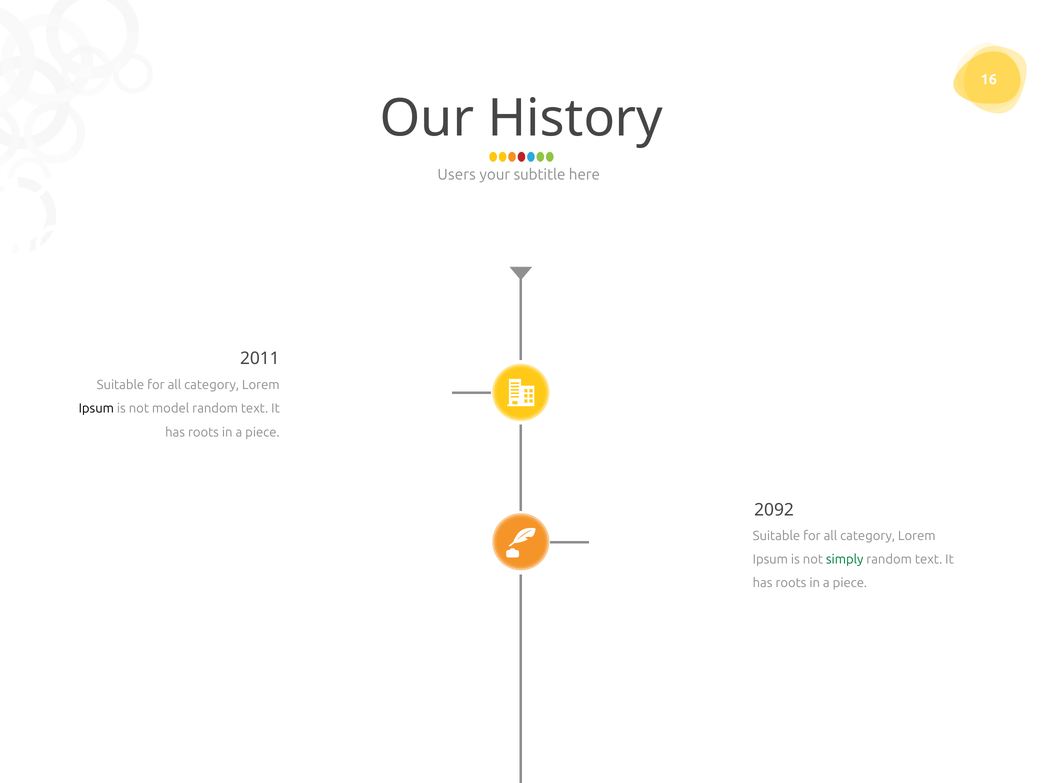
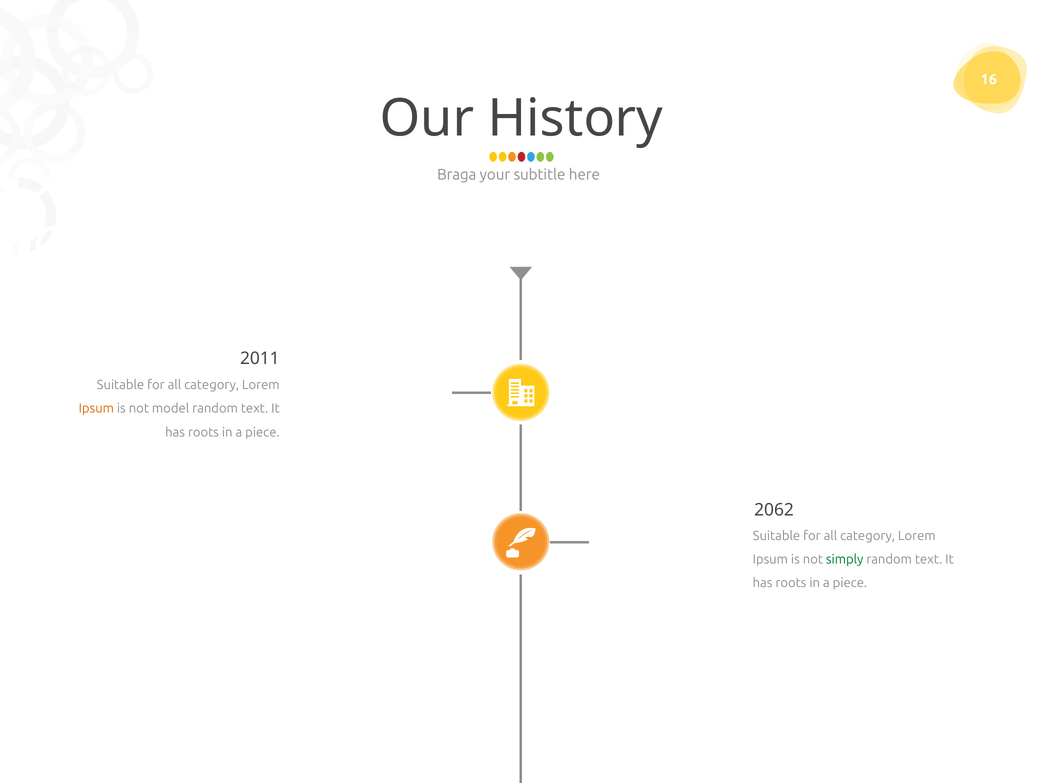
Users: Users -> Braga (457, 175)
Ipsum colour: black -> orange (96, 408)
2092: 2092 -> 2062 (774, 510)
